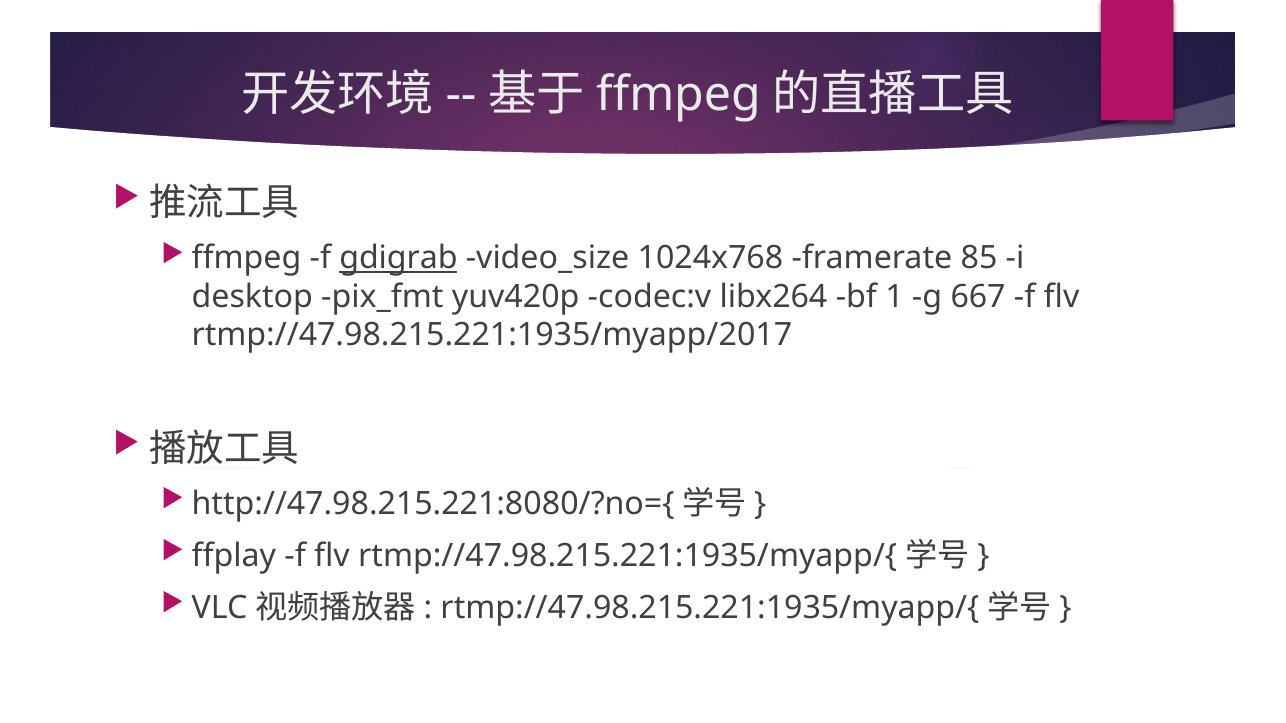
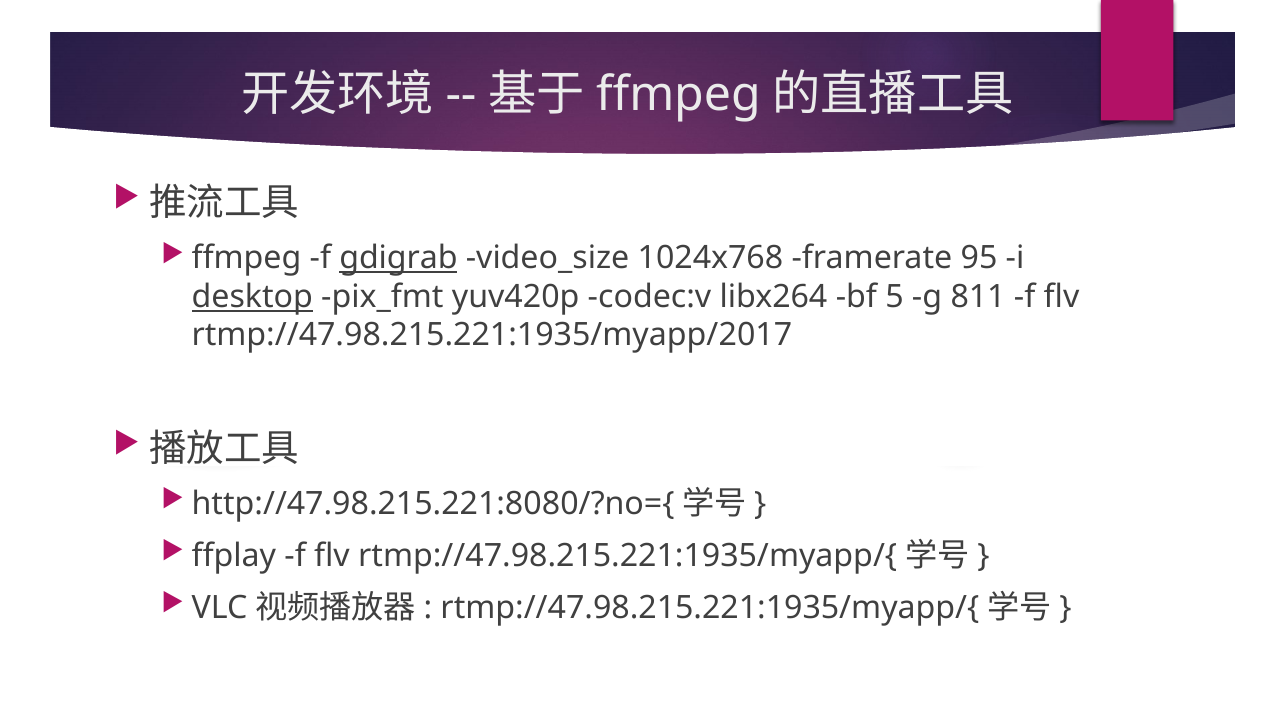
85: 85 -> 95 (979, 258)
desktop underline: none -> present (252, 297)
1: 1 -> 5 (894, 297)
667: 667 -> 811 (978, 297)
